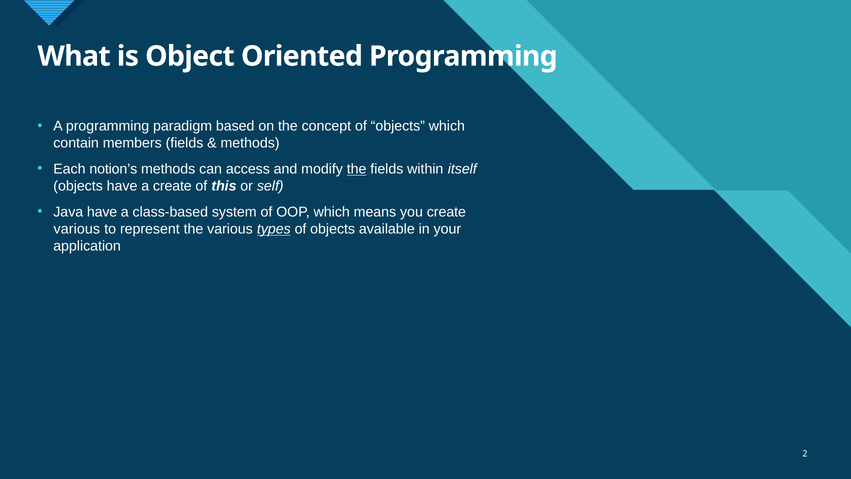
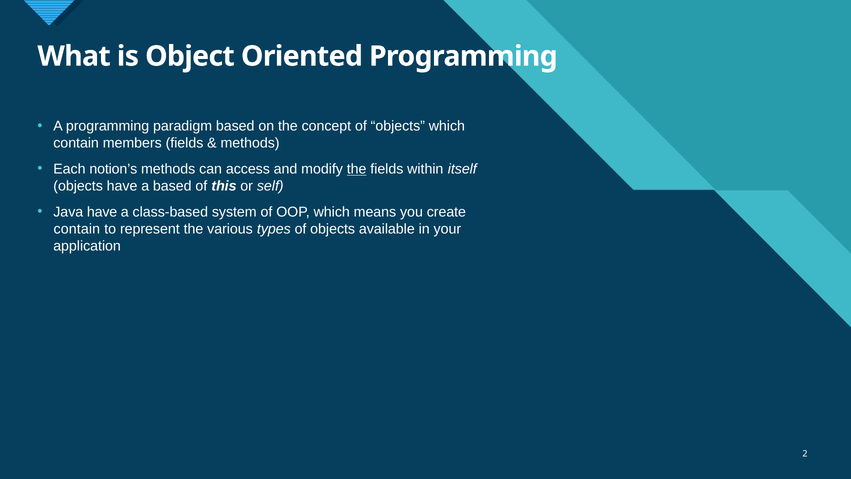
a create: create -> based (172, 186)
various: various -> contain (77, 229)
types underline: present -> none (274, 229)
